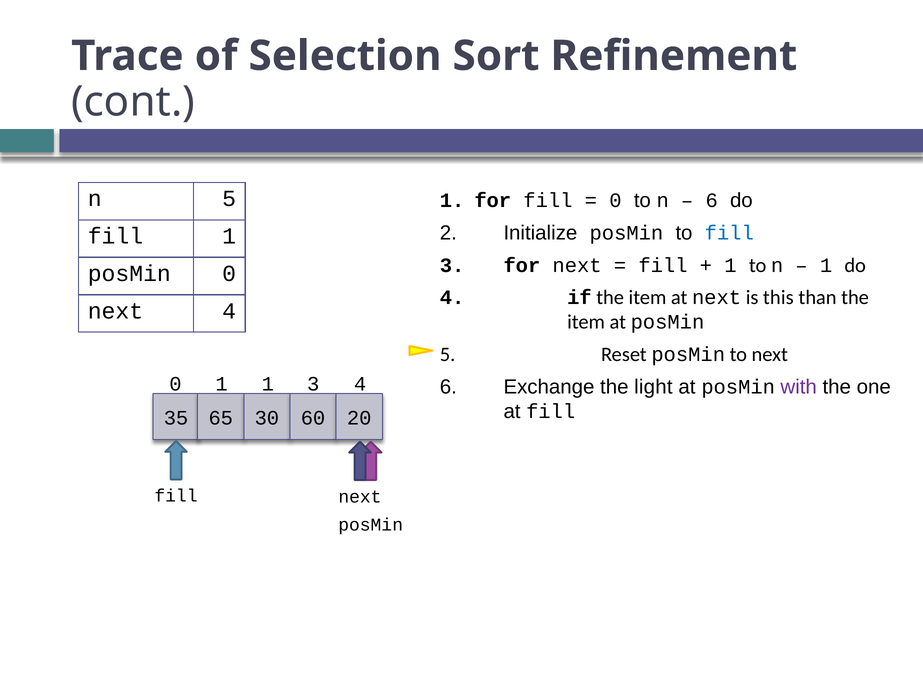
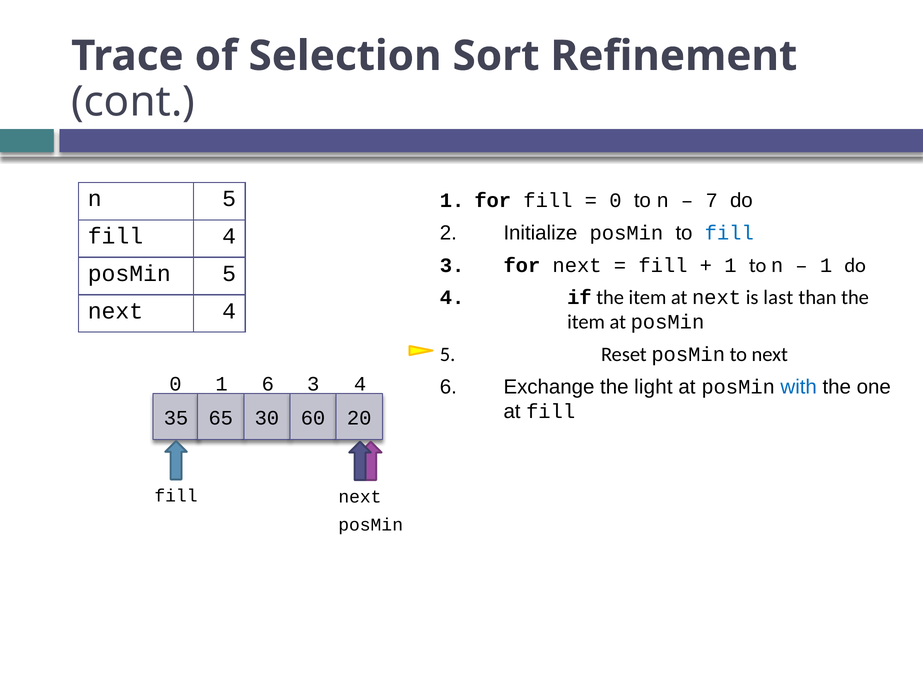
6: 6 -> 7 (712, 201)
fill 1: 1 -> 4 (229, 236)
0: 0 -> 5 (229, 274)
this: this -> last (778, 298)
1 1: 1 -> 6 (268, 384)
with colour: purple -> blue (799, 387)
